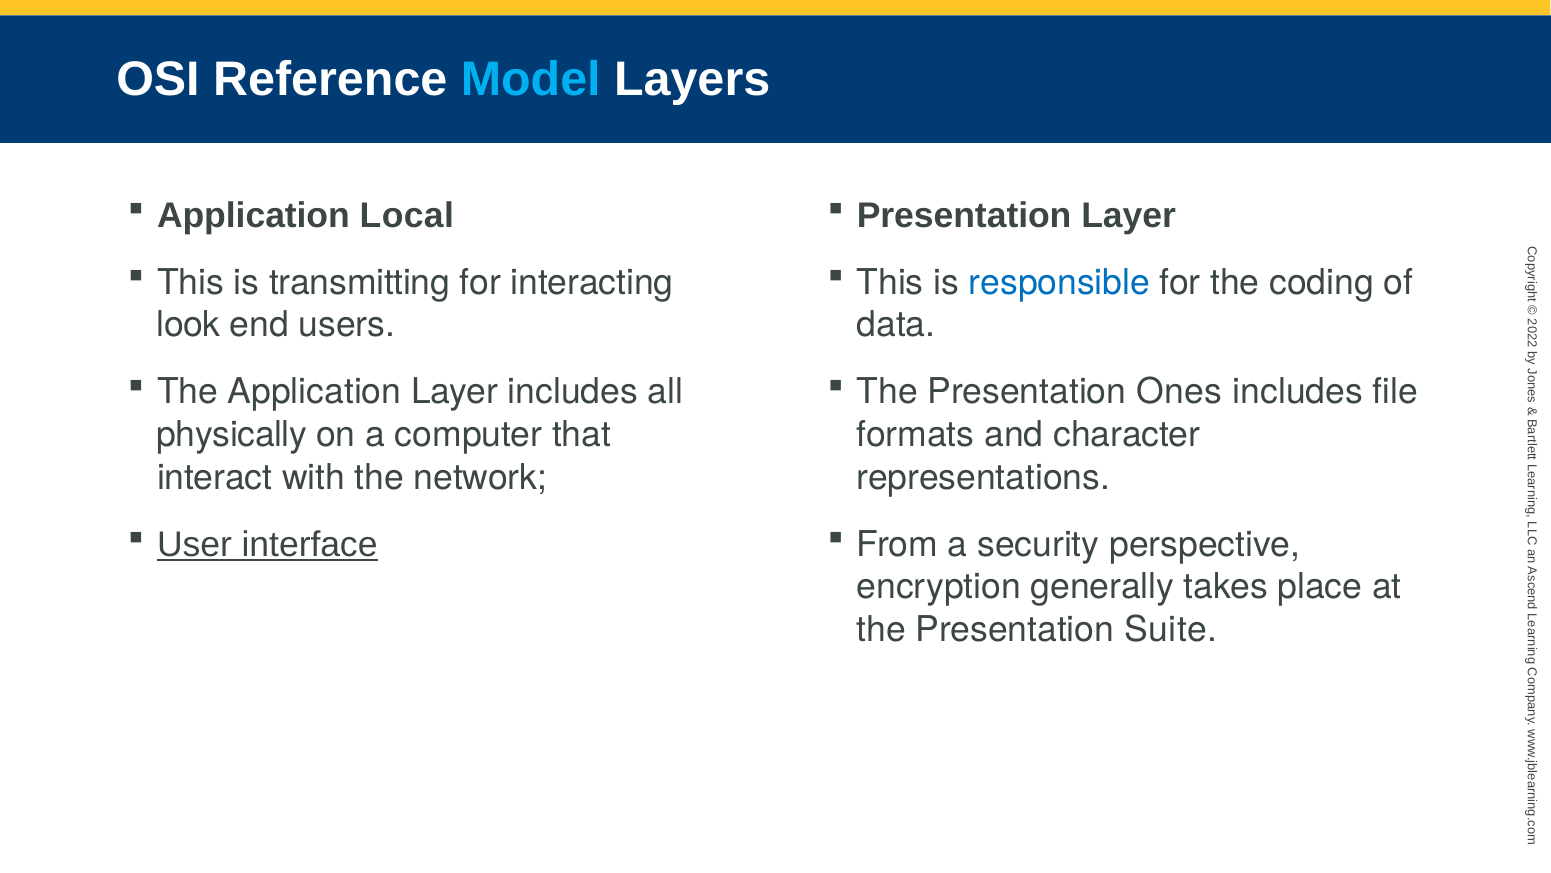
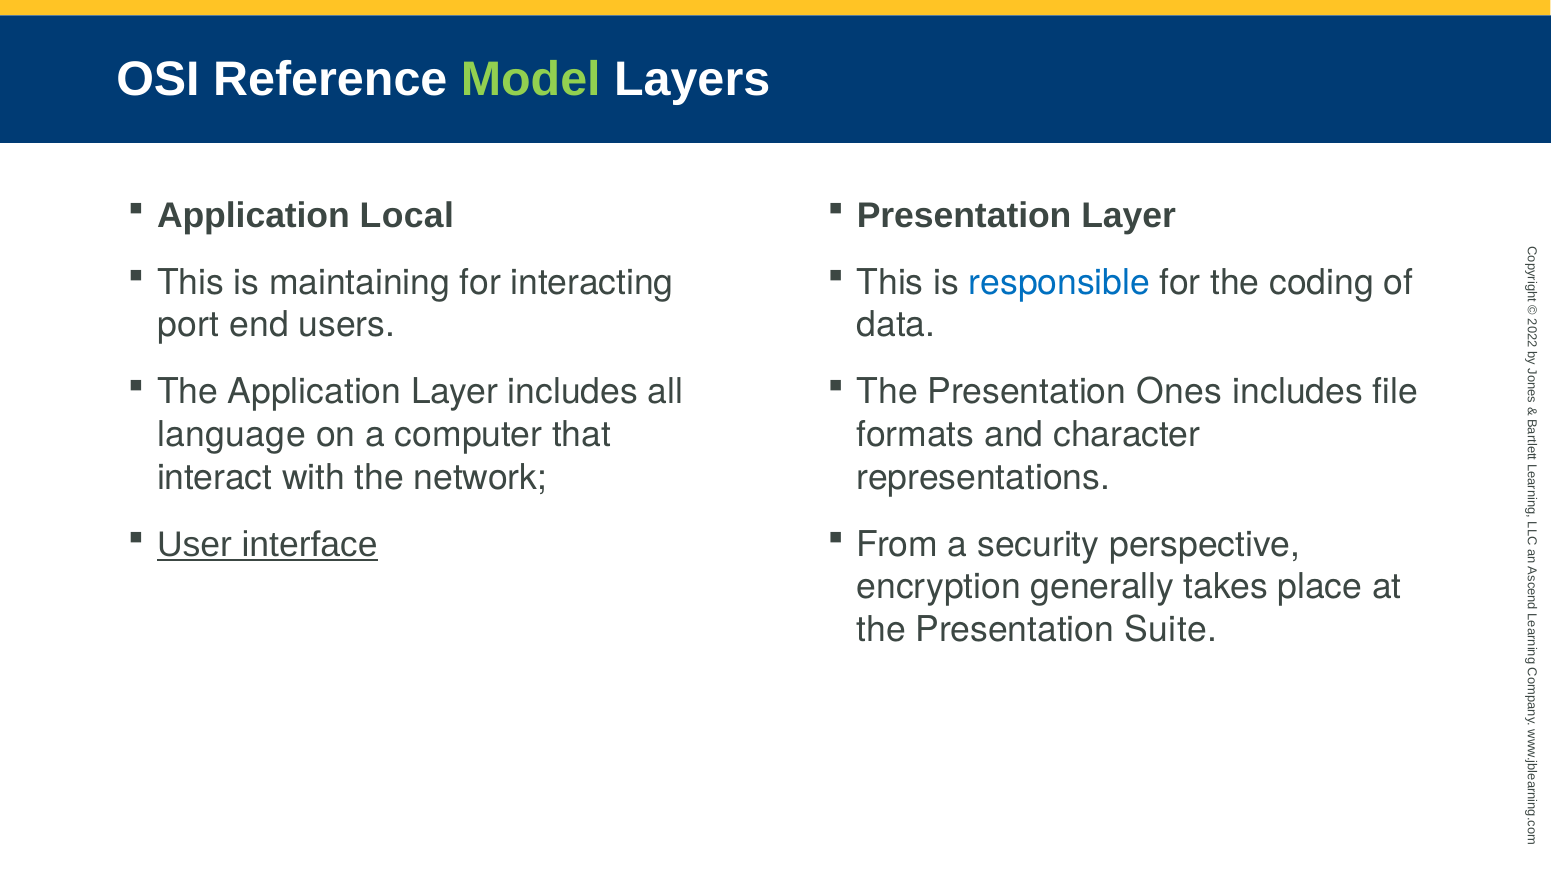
Model colour: light blue -> light green (531, 80)
transmitting: transmitting -> maintaining (360, 282)
look: look -> port (188, 325)
physically: physically -> language (231, 434)
